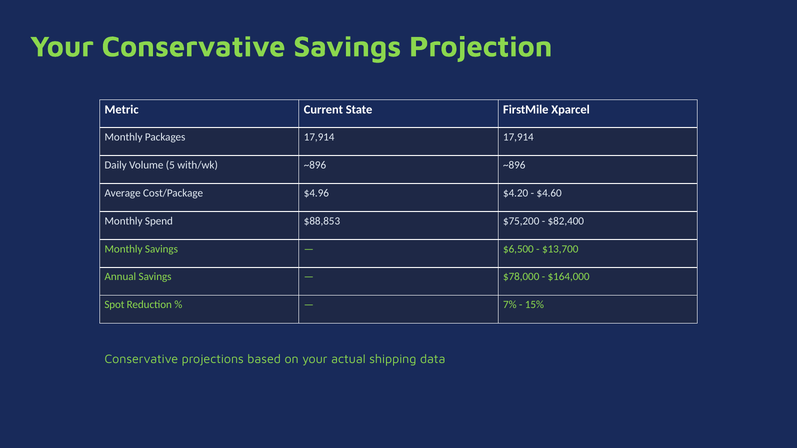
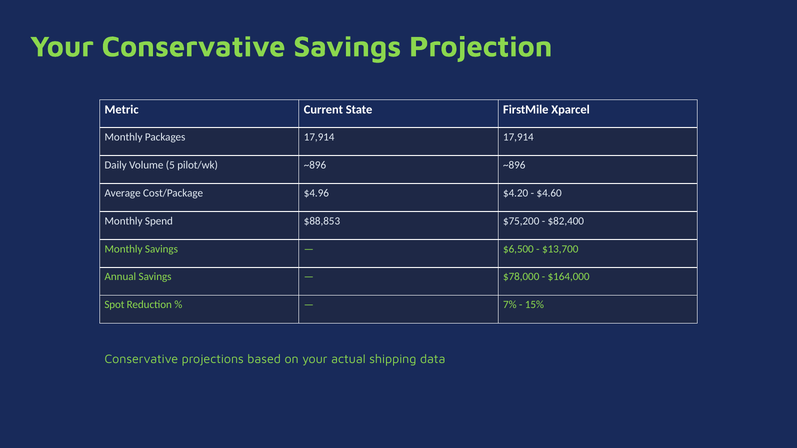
with/wk: with/wk -> pilot/wk (198, 165)
